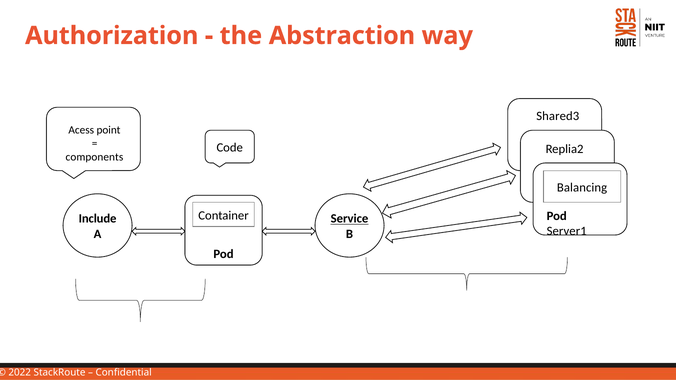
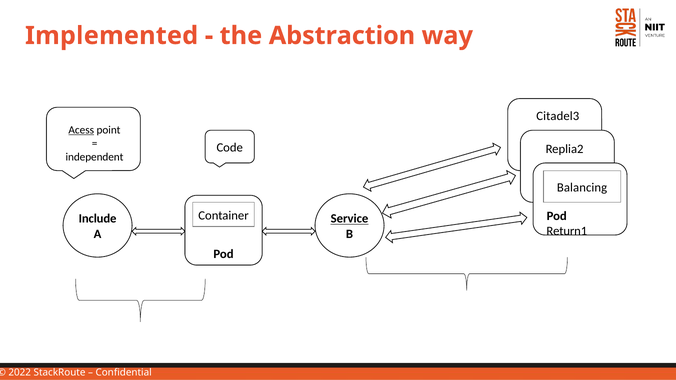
Authorization: Authorization -> Implemented (112, 36)
Shared3: Shared3 -> Citadel3 (558, 116)
Acess underline: none -> present (81, 130)
components: components -> independent (94, 157)
Server1: Server1 -> Return1 (567, 231)
